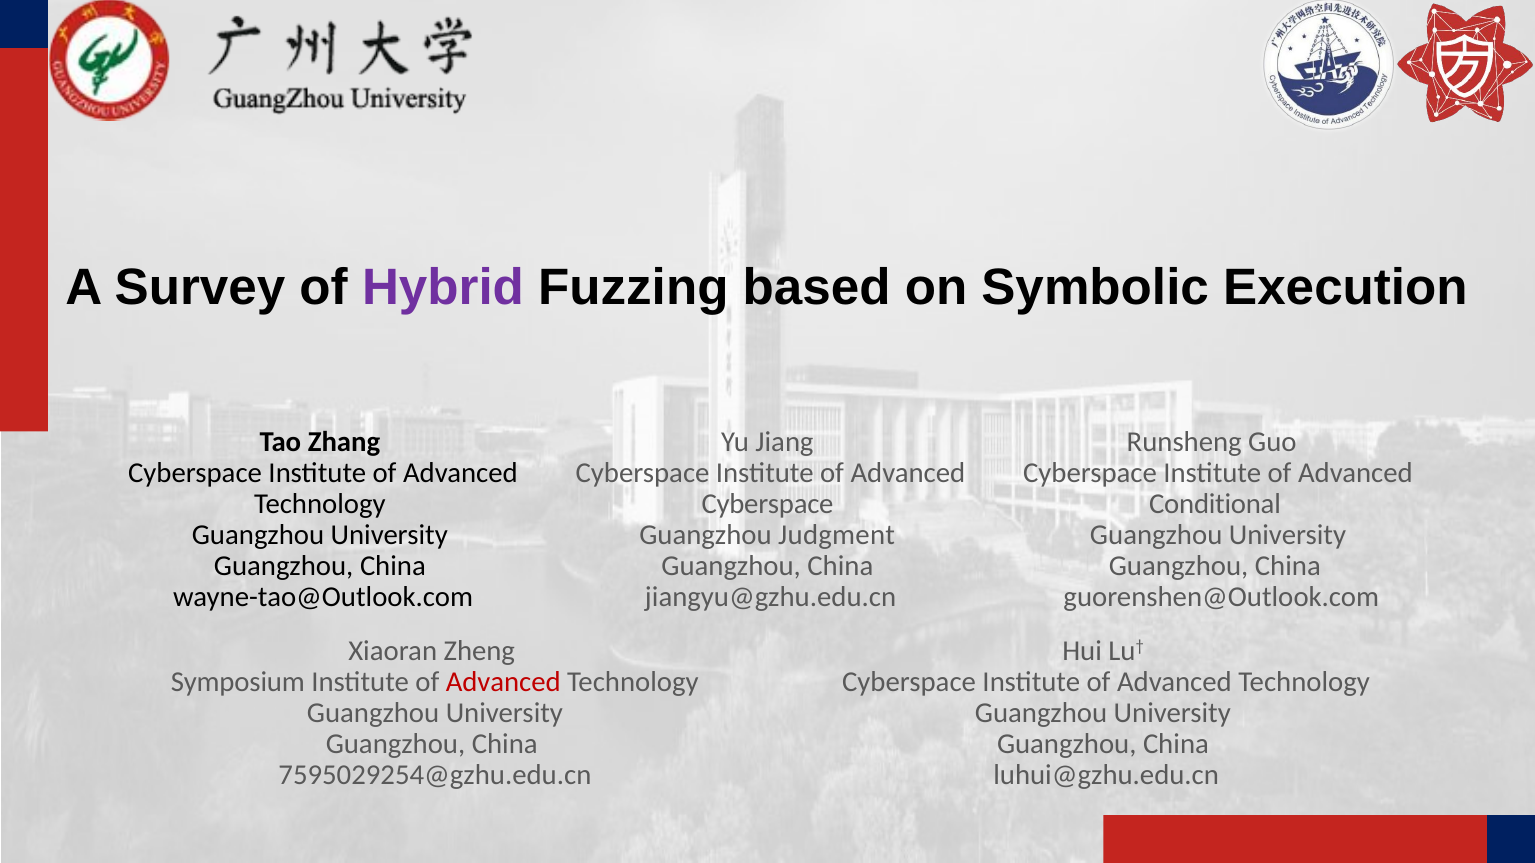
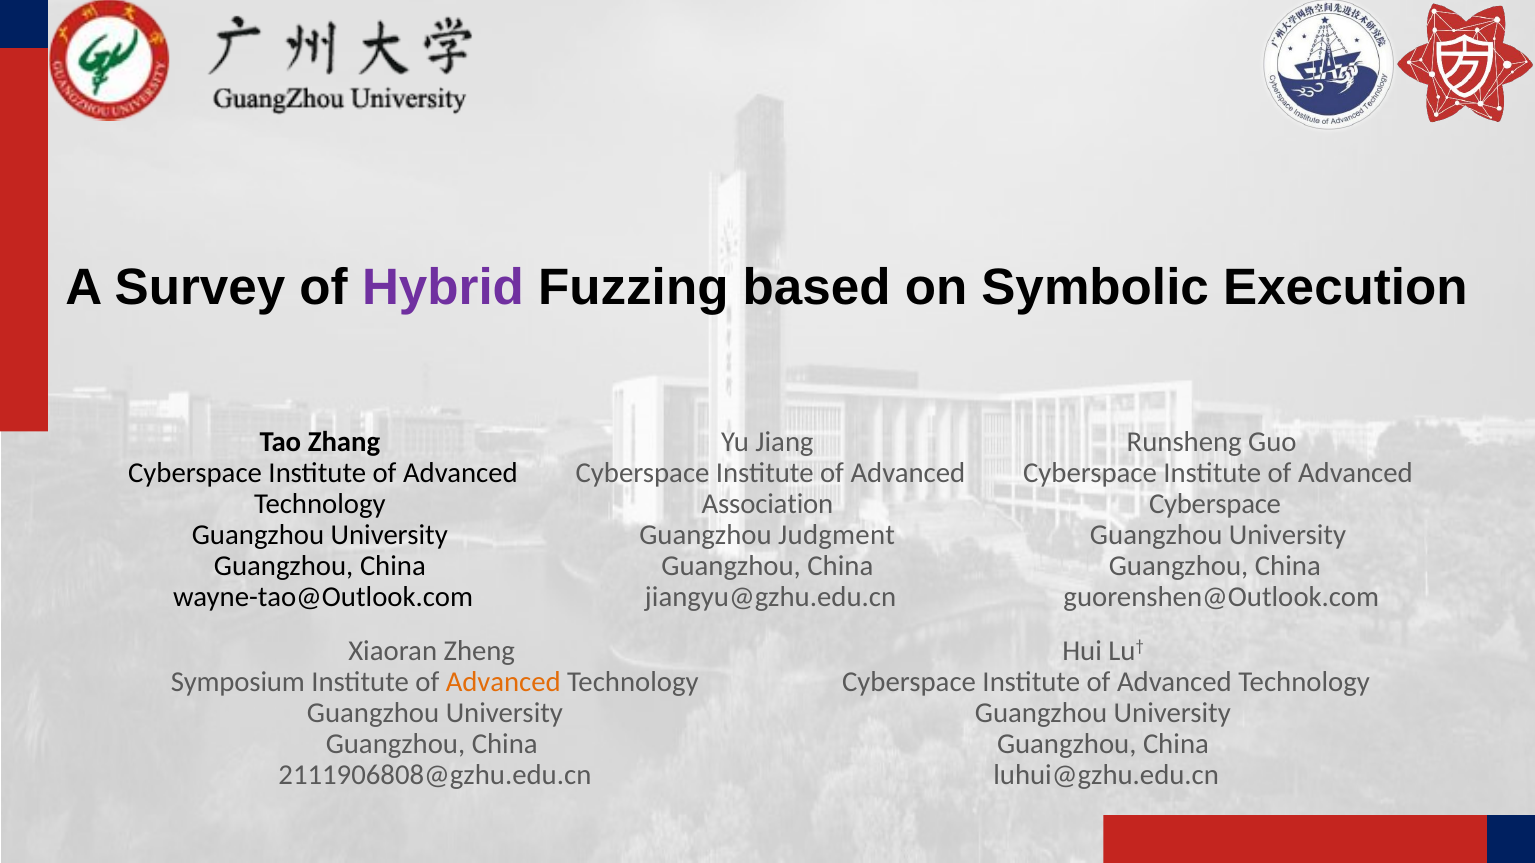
Cyberspace: Cyberspace -> Association (767, 504)
Conditional: Conditional -> Cyberspace (1215, 504)
Advanced colour: red -> orange (503, 682)
7595029254@gzhu.edu.cn: 7595029254@gzhu.edu.cn -> 2111906808@gzhu.edu.cn (435, 775)
